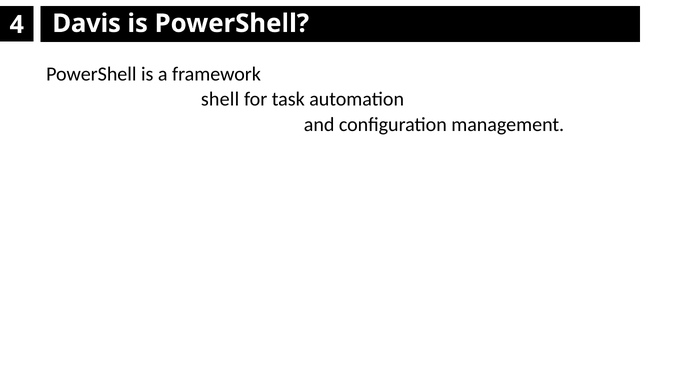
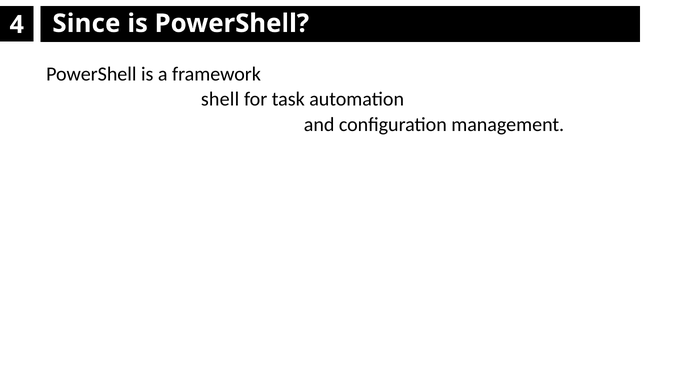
Davis: Davis -> Since (86, 23)
